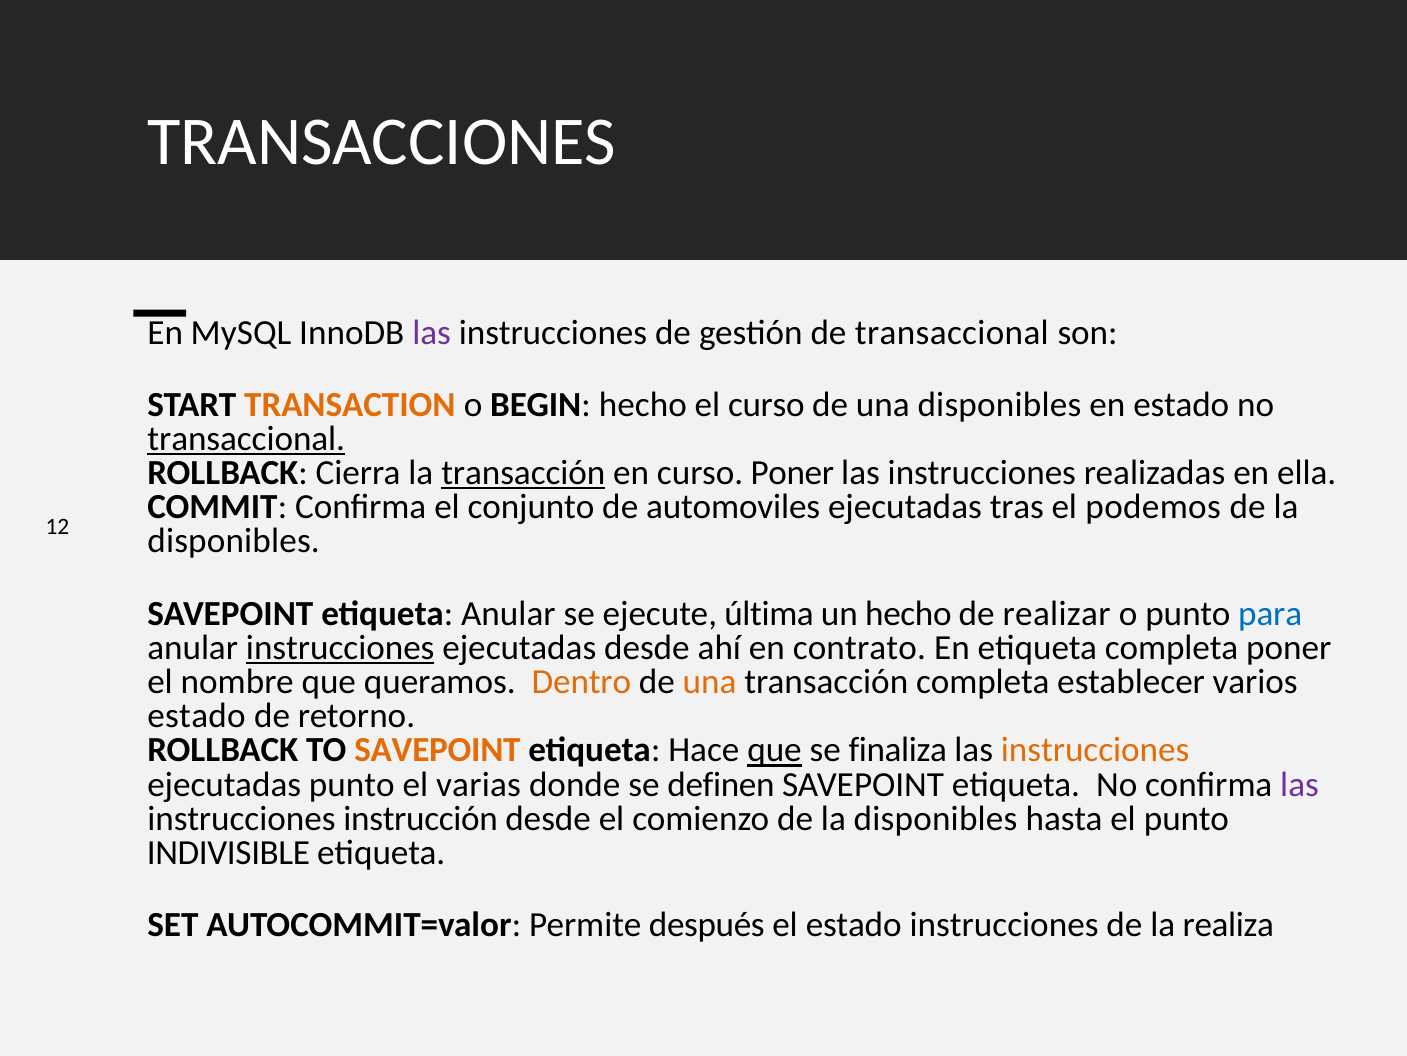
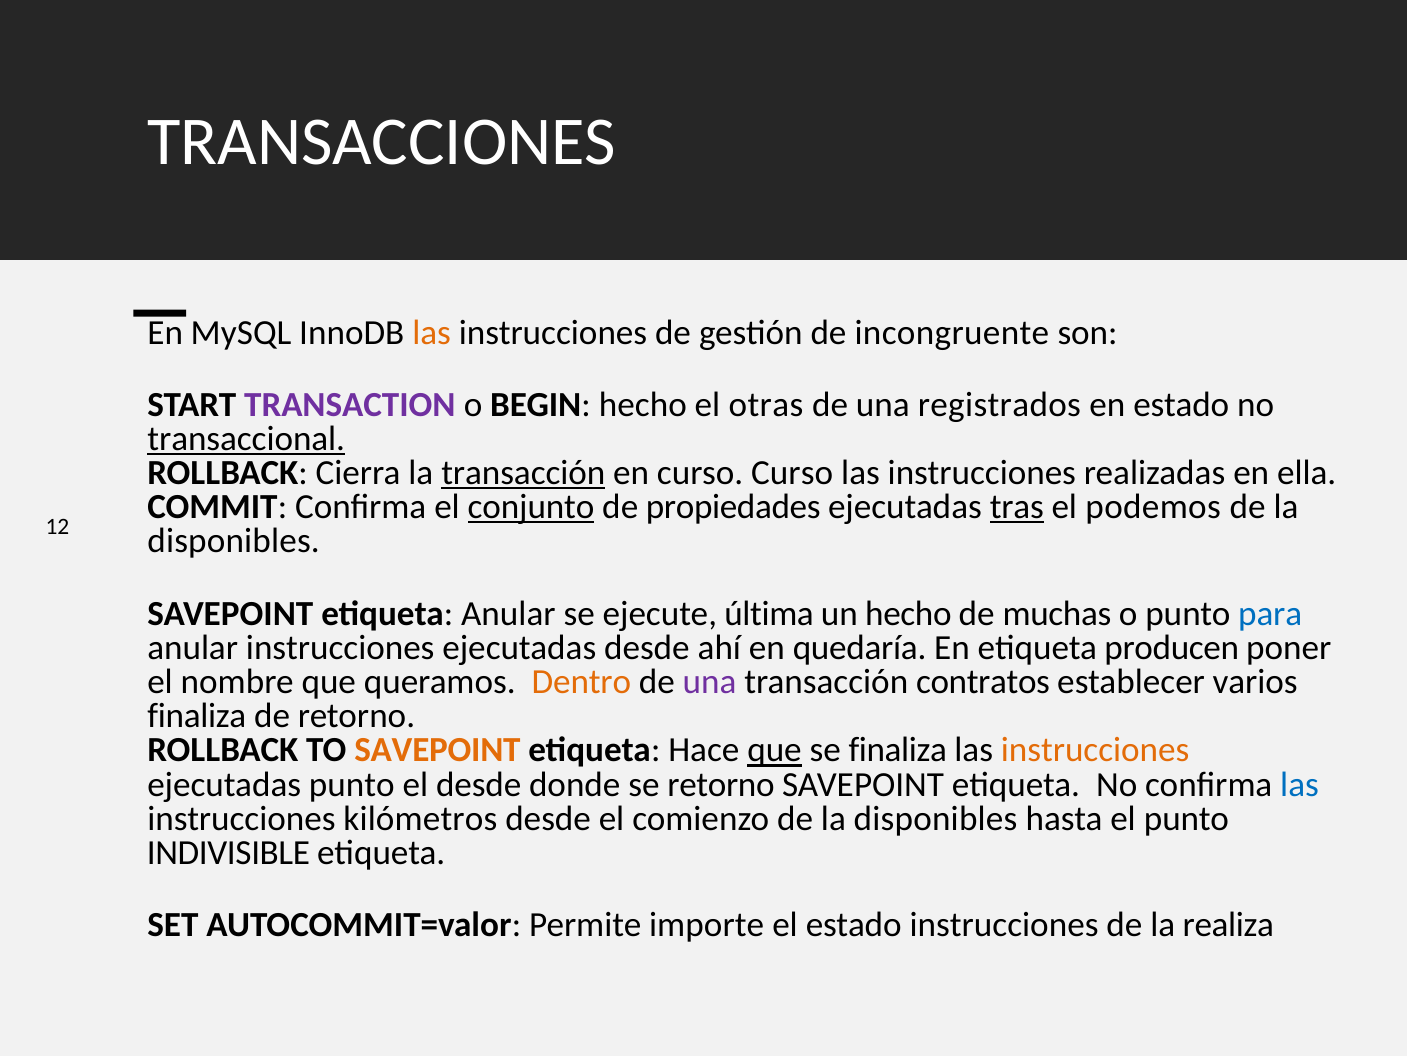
las colour: purple -> orange (432, 332)
de transaccional: transaccional -> incongruente (952, 332)
TRANSACTION colour: orange -> purple (350, 404)
el curso: curso -> otras (766, 404)
una disponibles: disponibles -> registrados (999, 404)
curso Poner: Poner -> Curso (792, 473)
conjunto underline: none -> present (531, 507)
automoviles: automoviles -> propiedades (733, 507)
tras underline: none -> present (1017, 507)
realizar: realizar -> muchas (1057, 613)
instrucciones underline: present -> none (340, 647)
contrato: contrato -> quedaría (860, 647)
etiqueta completa: completa -> producen (1172, 647)
una colour: orange -> purple (709, 681)
transacción completa: completa -> contratos (983, 681)
estado: estado -> finaliza (197, 716)
el varias: varias -> desde (479, 784)
se definen: definen -> retorno (721, 784)
las colour: purple -> blue (1300, 784)
instrucción: instrucción -> kilómetros (420, 818)
después: después -> importe (707, 924)
